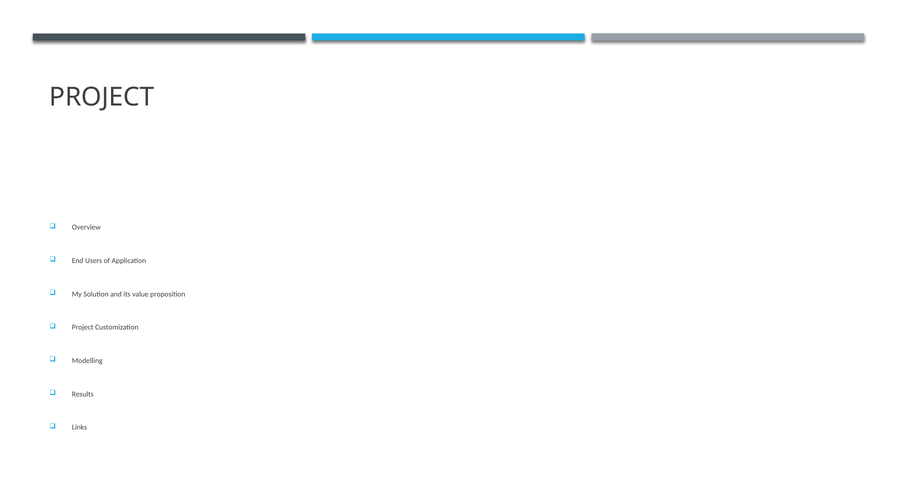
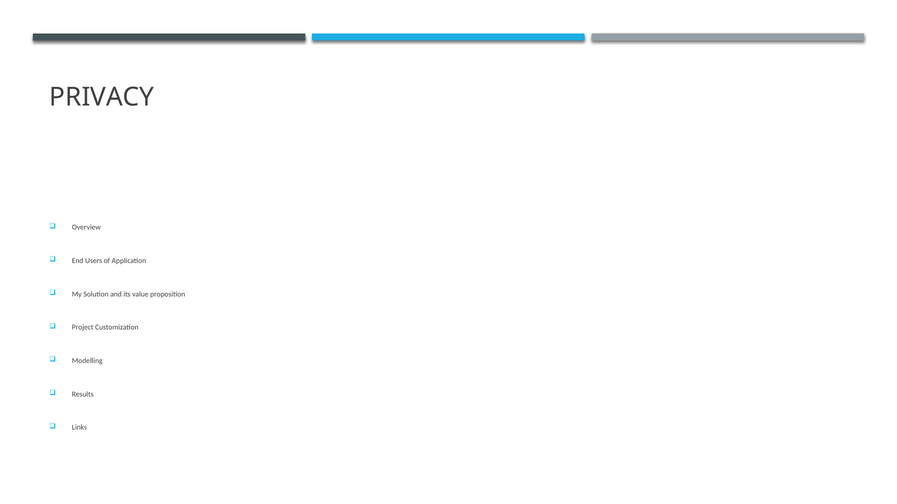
PROJECT: PROJECT -> PRIVACY (102, 97)
